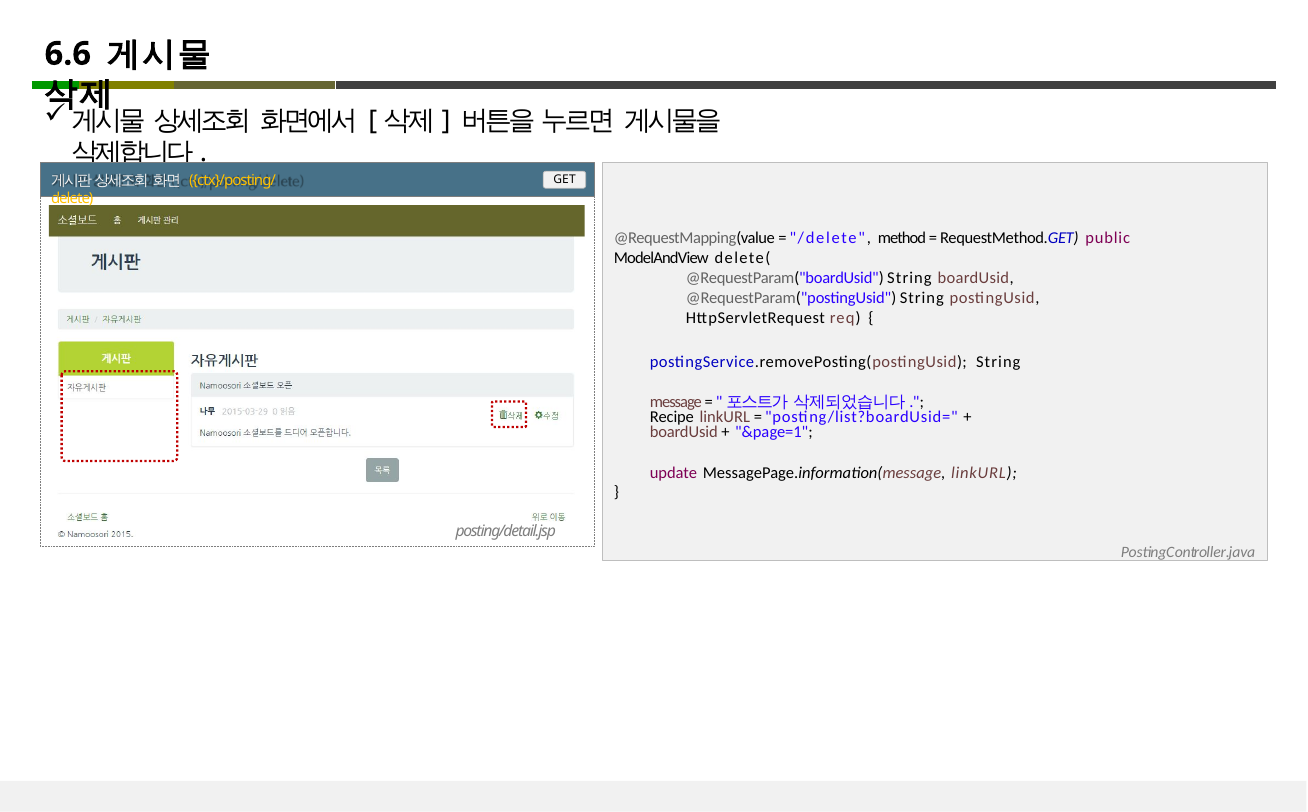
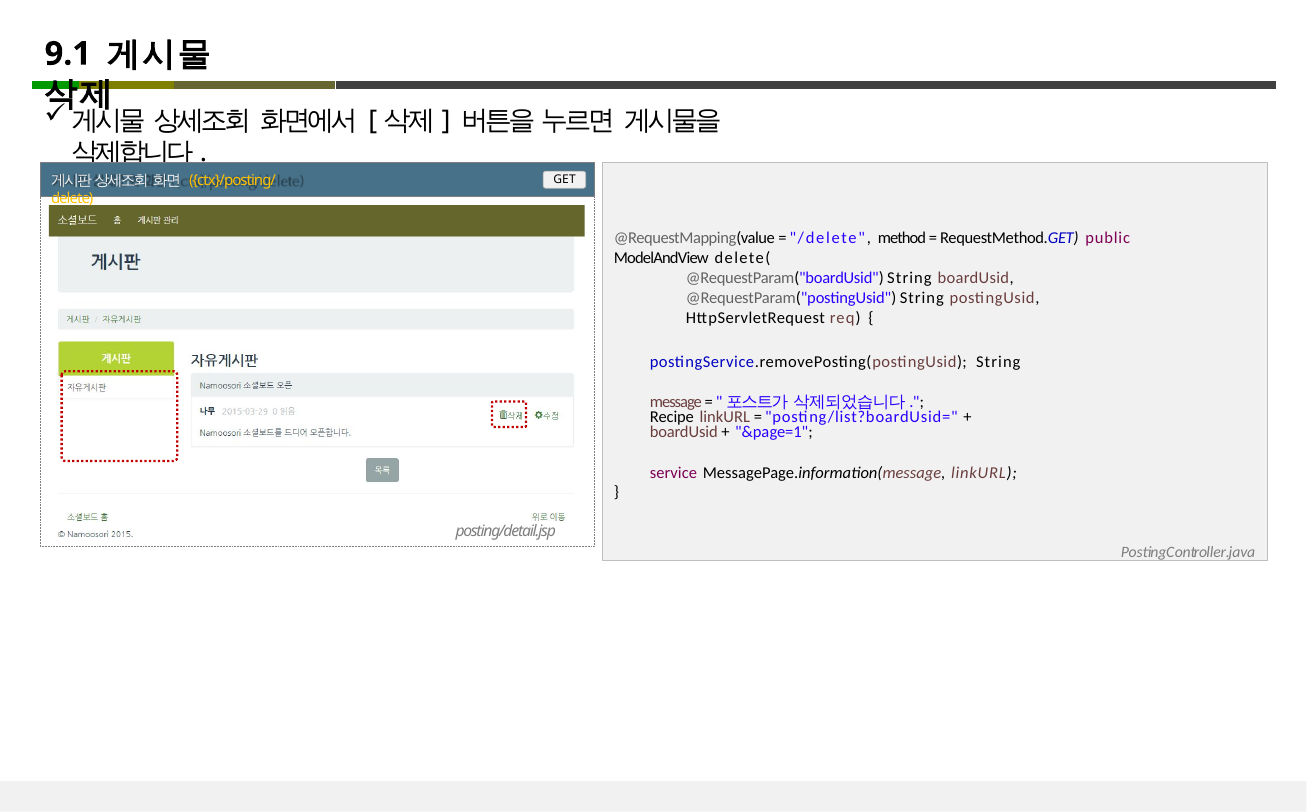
6.6: 6.6 -> 9.1 (68, 54)
update: update -> service (673, 472)
